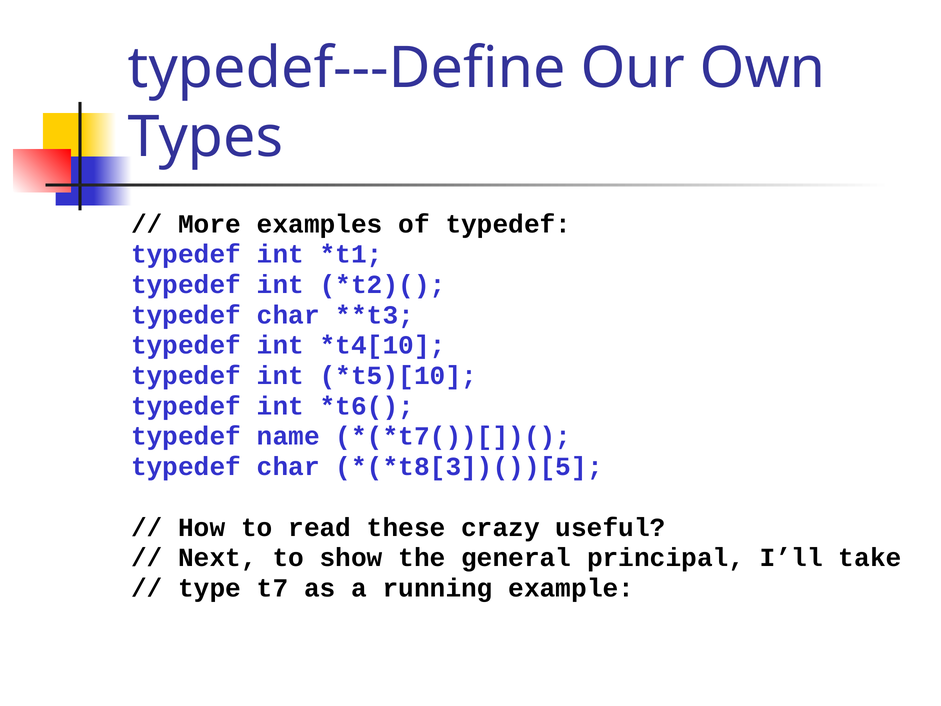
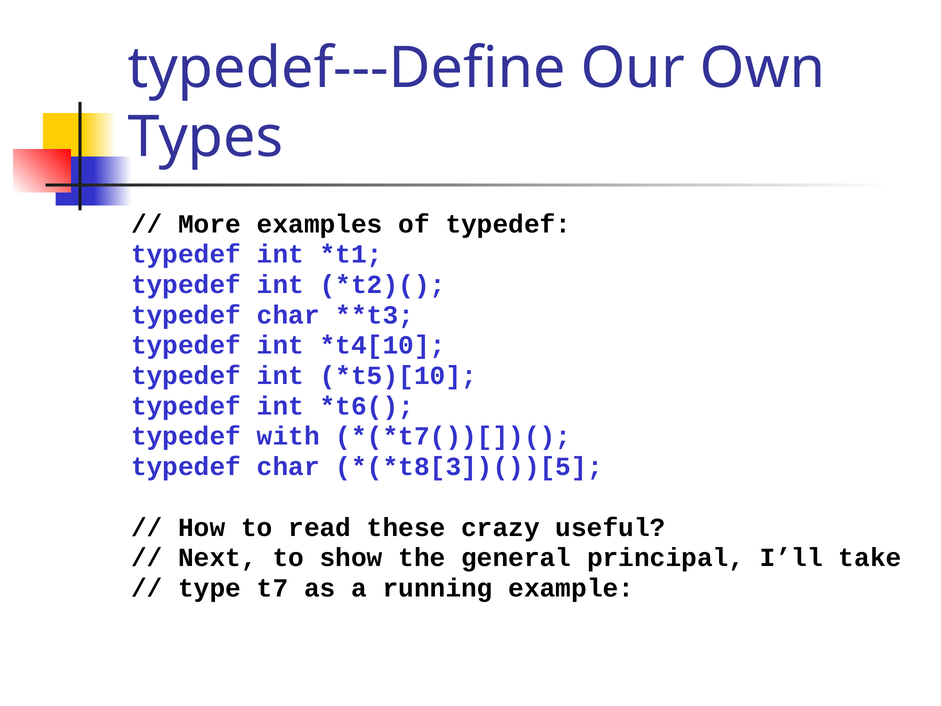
name: name -> with (288, 436)
